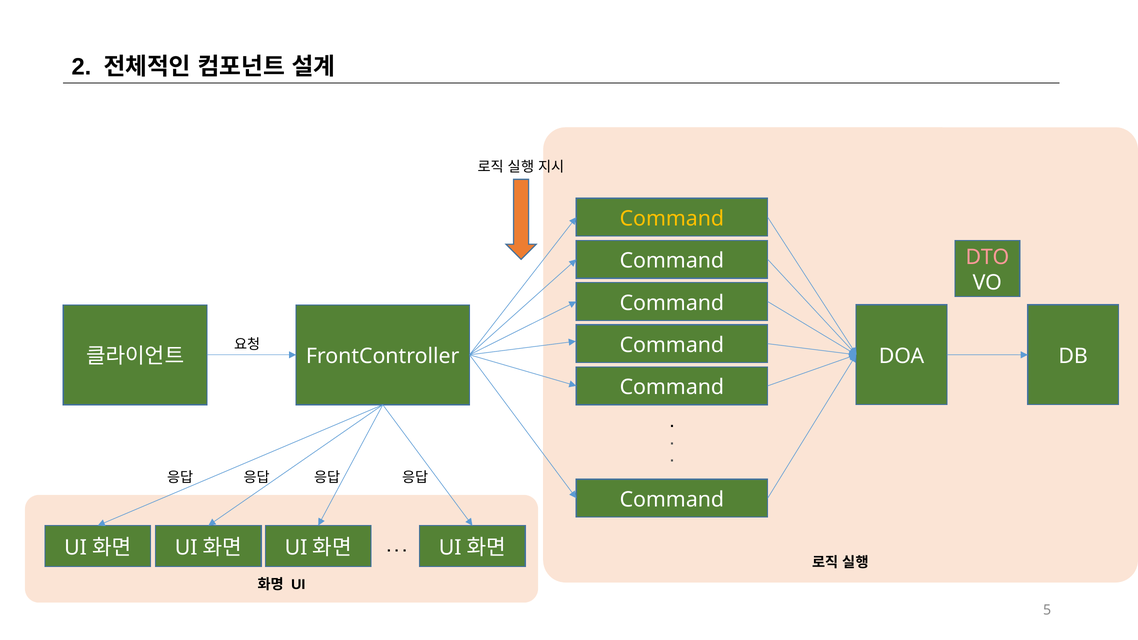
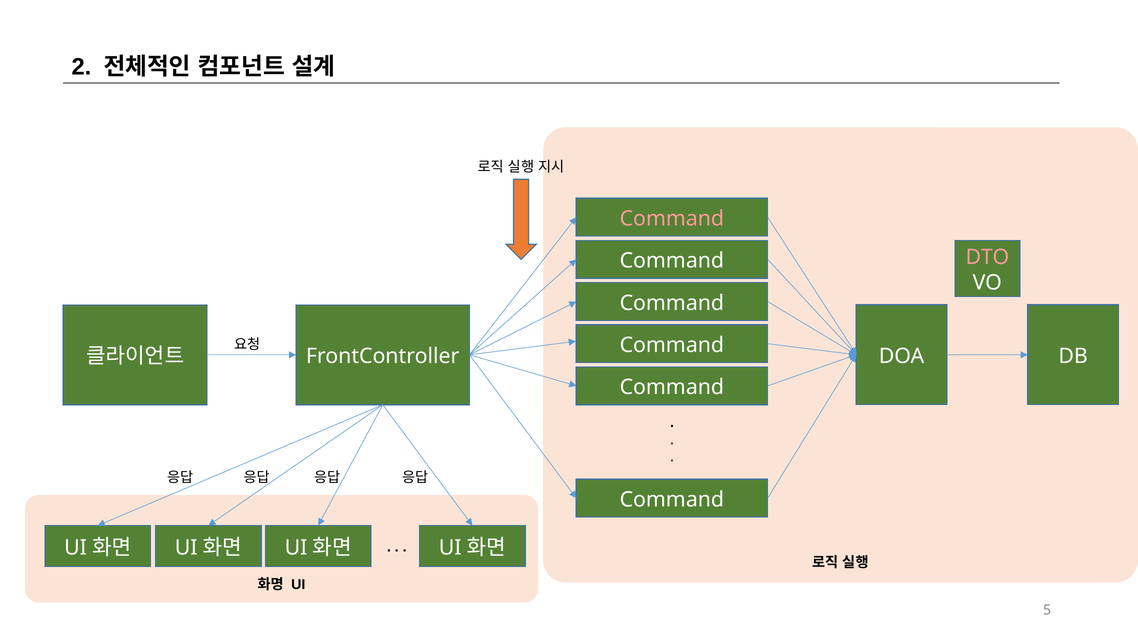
Command colour: yellow -> pink (672, 219)
